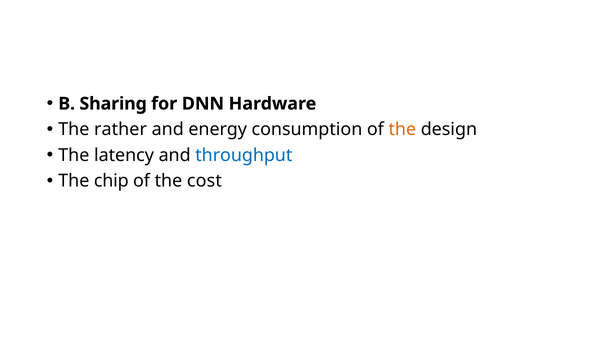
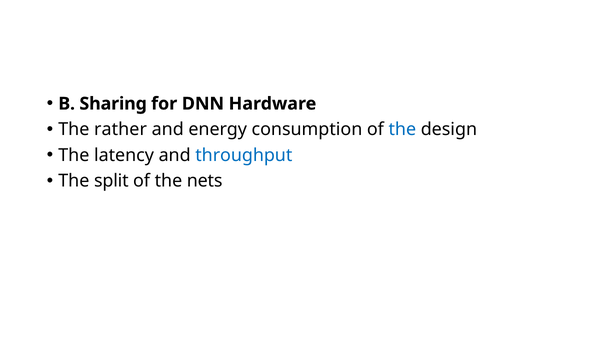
the colour: orange -> blue (402, 130)
chip: chip -> split (111, 181)
cost: cost -> nets (205, 181)
